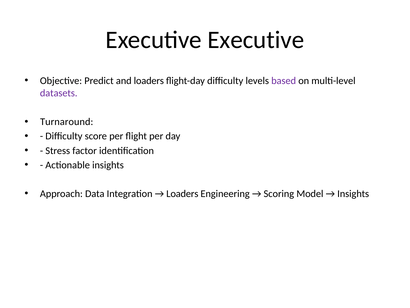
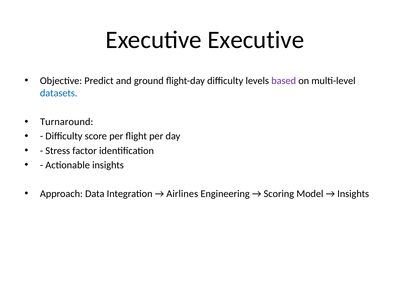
and loaders: loaders -> ground (149, 81)
datasets colour: purple -> blue (59, 93)
Loaders: Loaders -> Airlines (182, 193)
